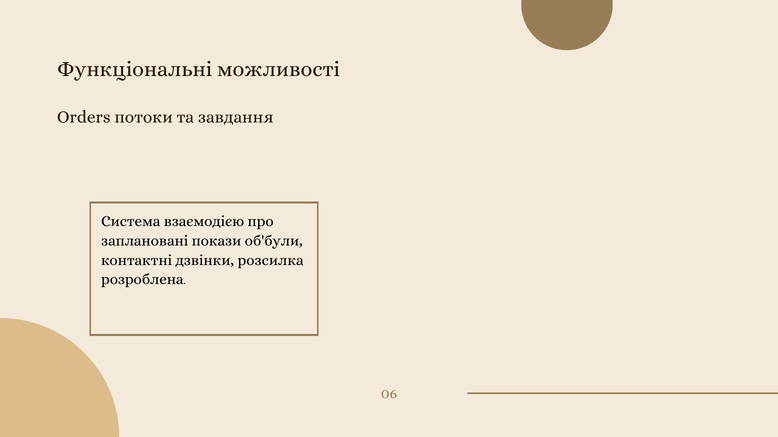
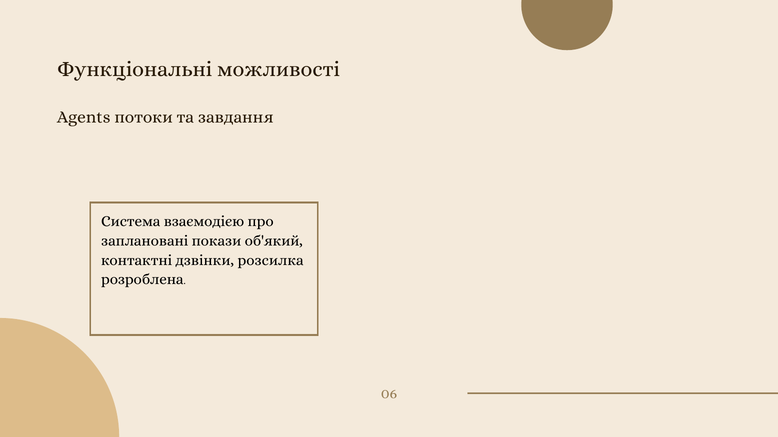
Orders: Orders -> Agents (84, 117)
об'були: об'були -> об'який (274, 241)
